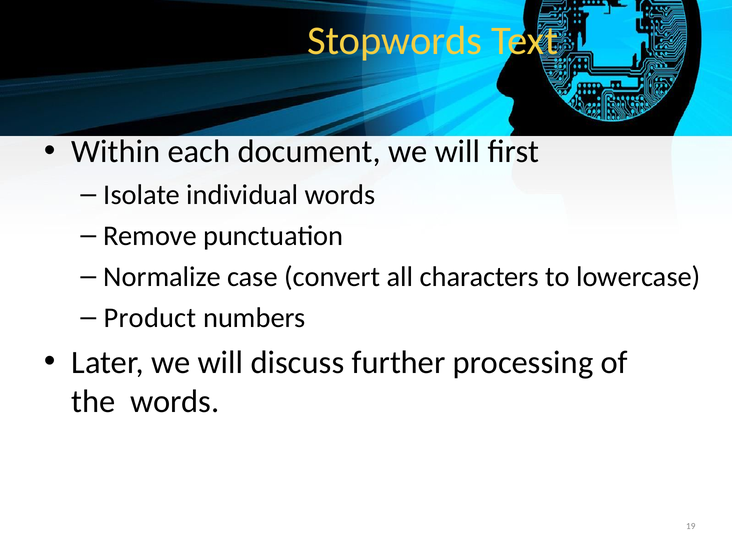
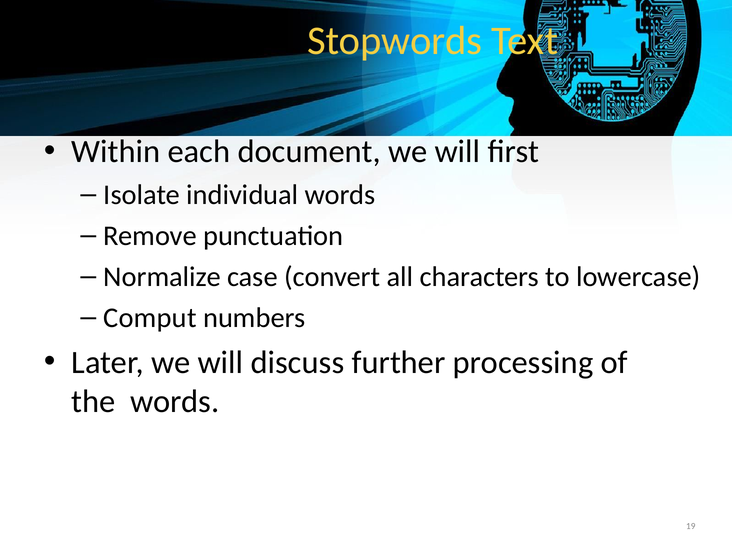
Product: Product -> Comput (150, 318)
